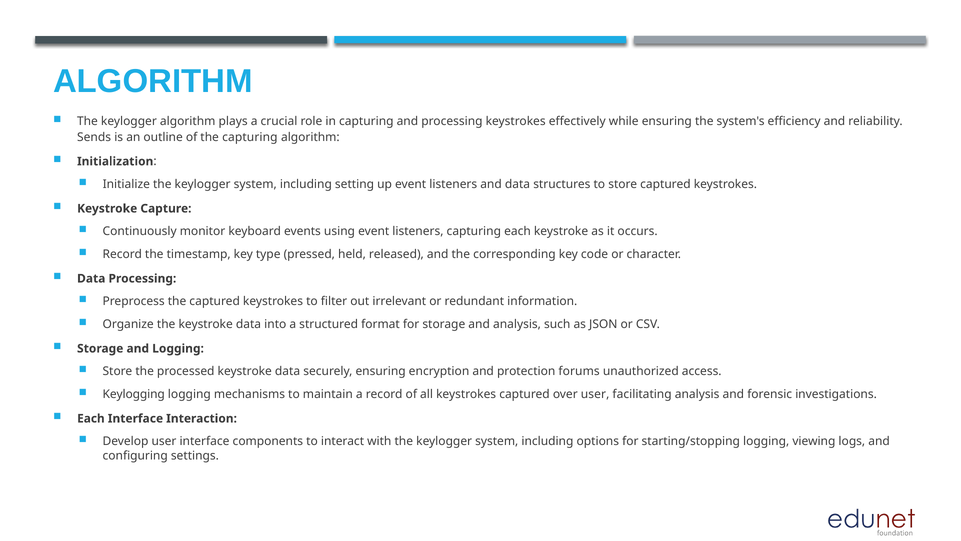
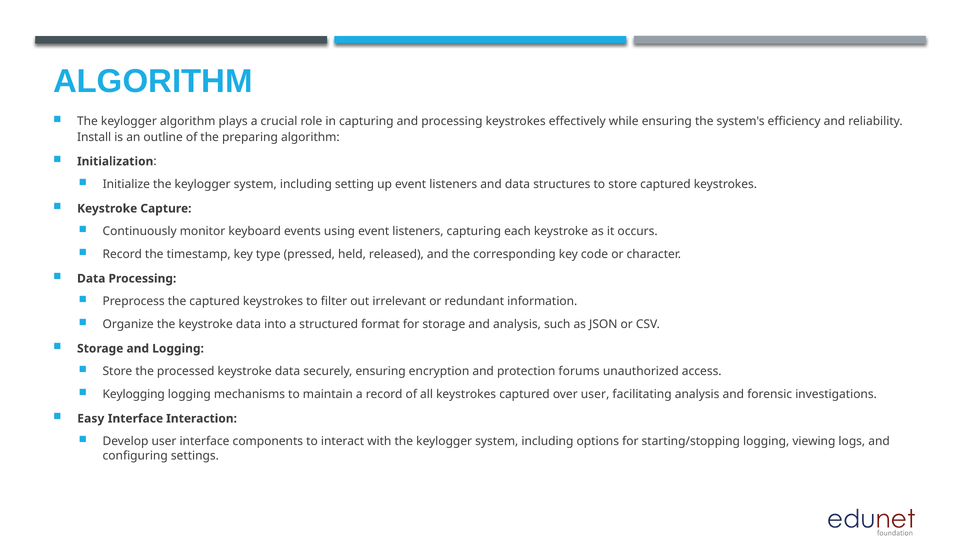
Sends: Sends -> Install (94, 137)
the capturing: capturing -> preparing (250, 137)
Each: Each -> Easy (91, 418)
